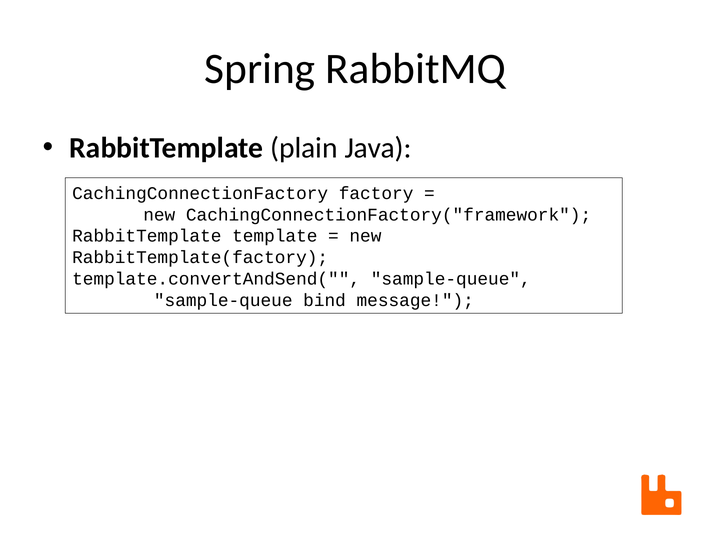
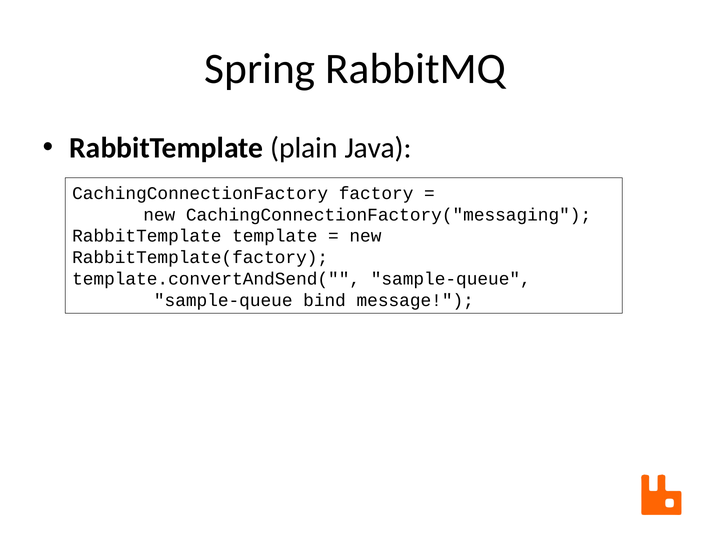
CachingConnectionFactory("framework: CachingConnectionFactory("framework -> CachingConnectionFactory("messaging (389, 214)
